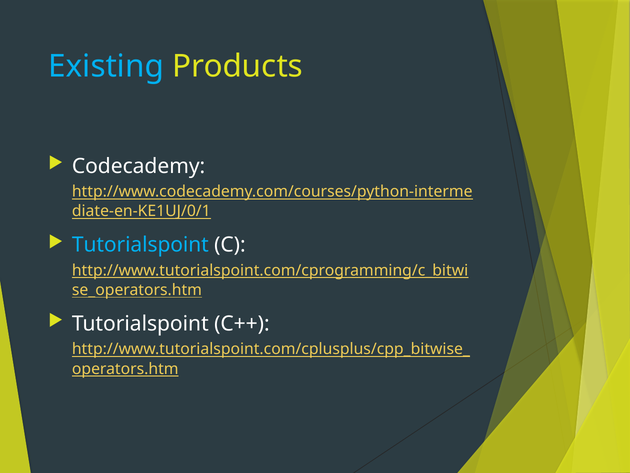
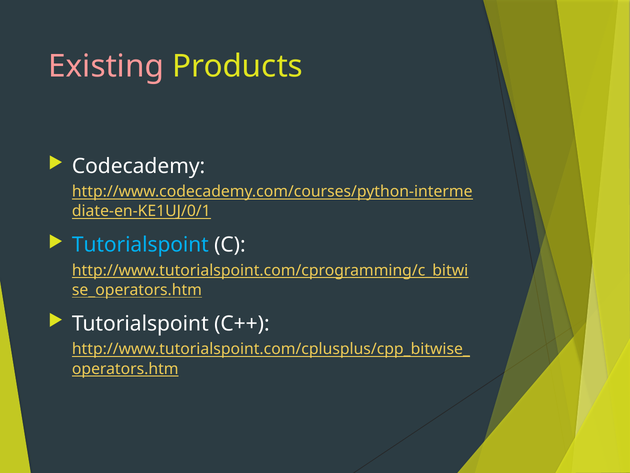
Existing colour: light blue -> pink (106, 66)
